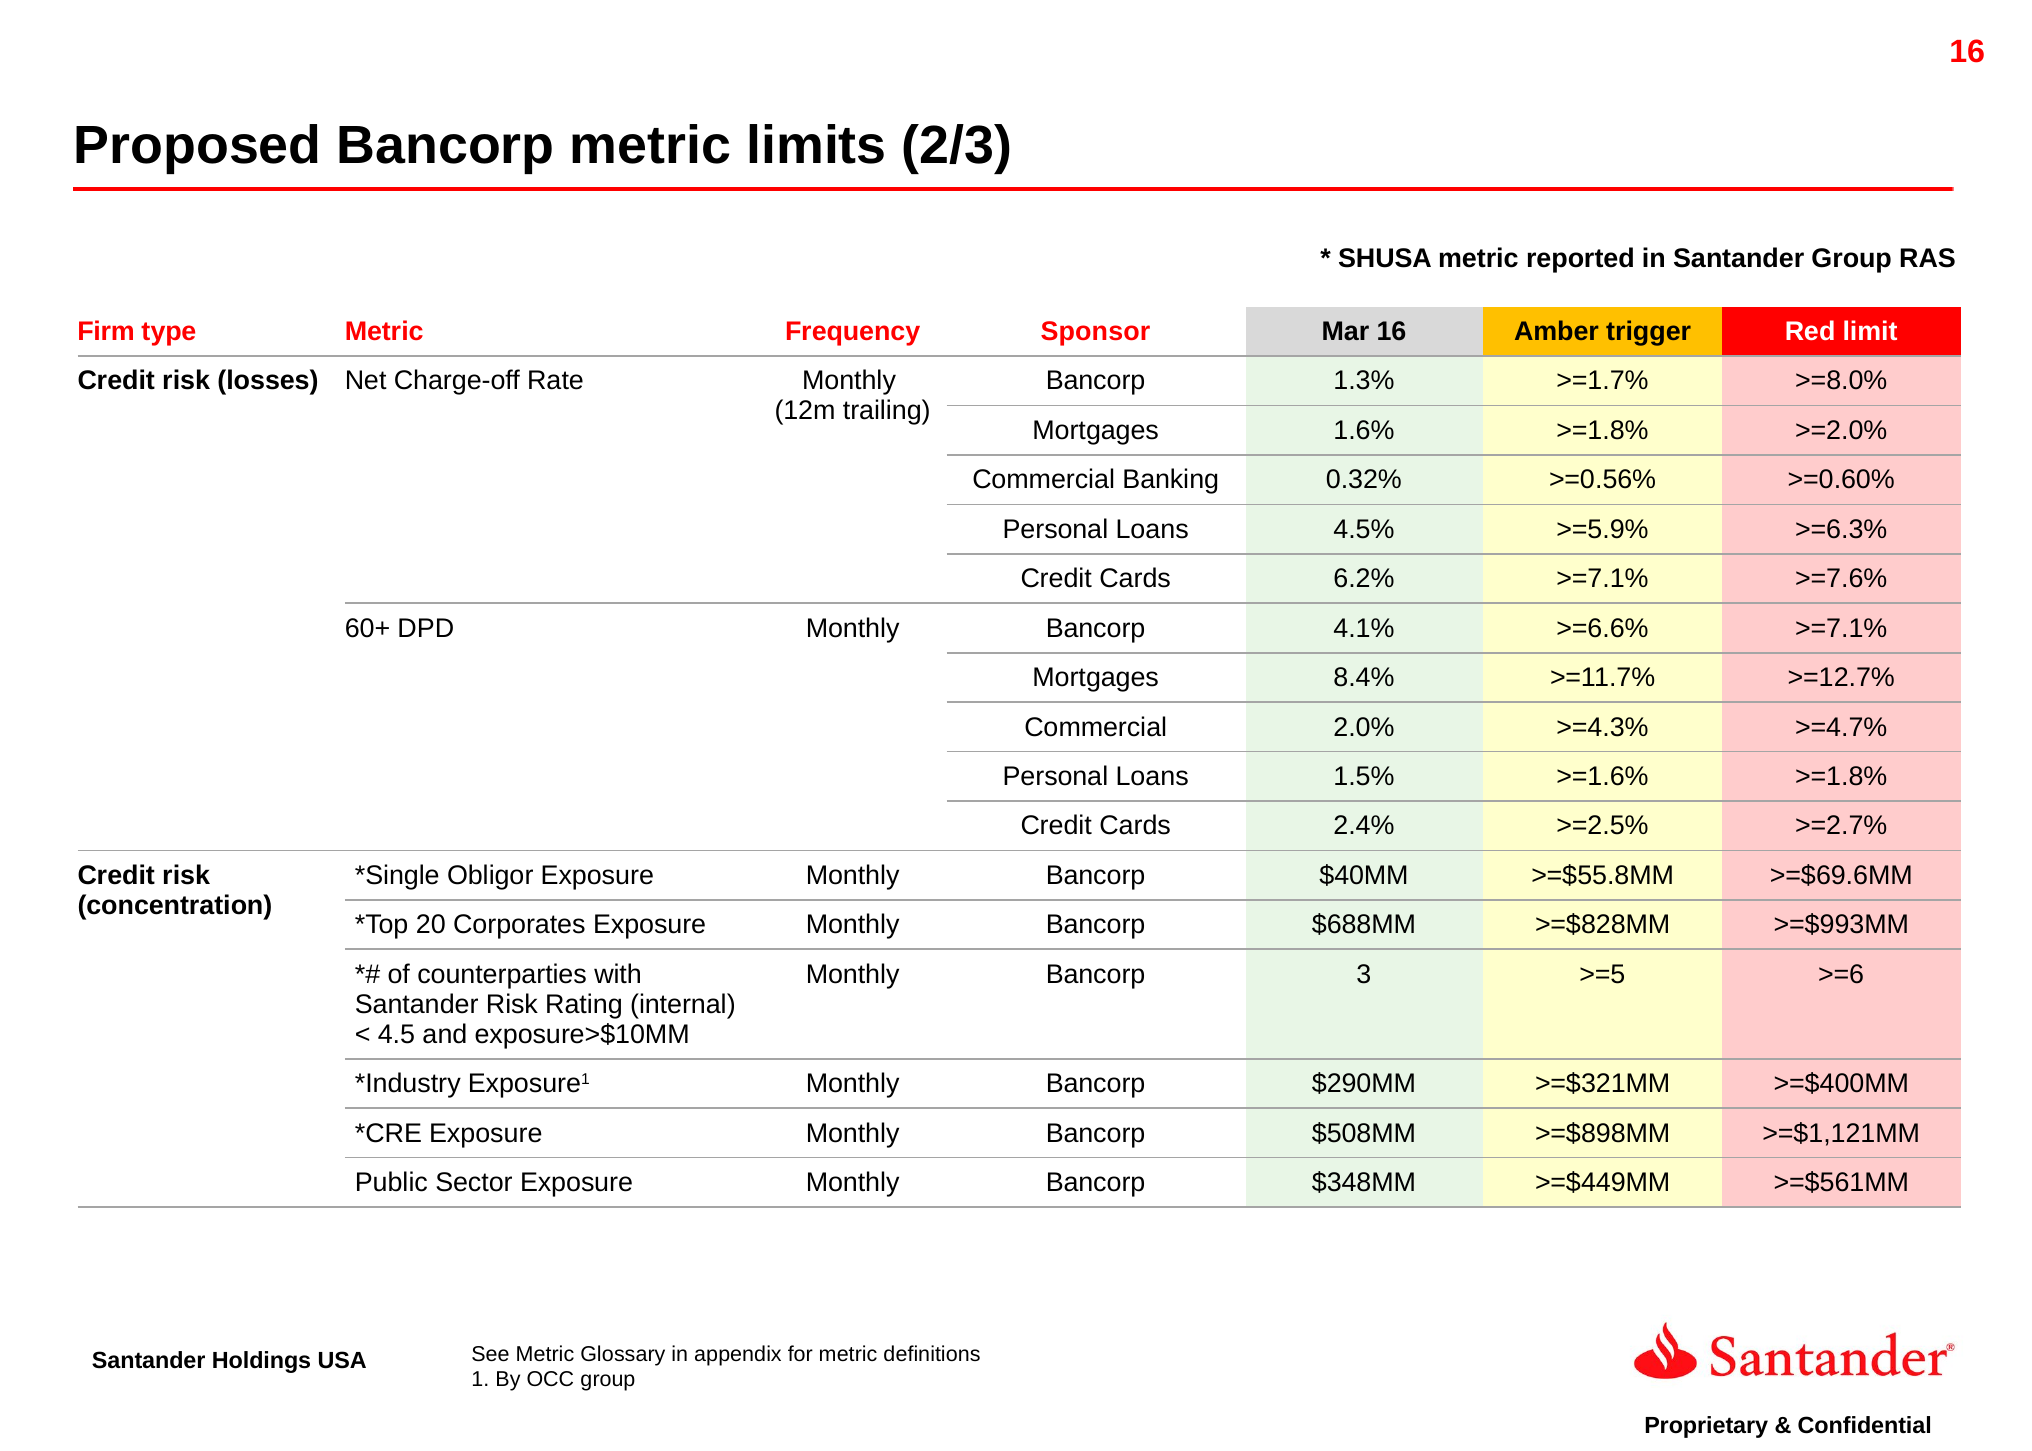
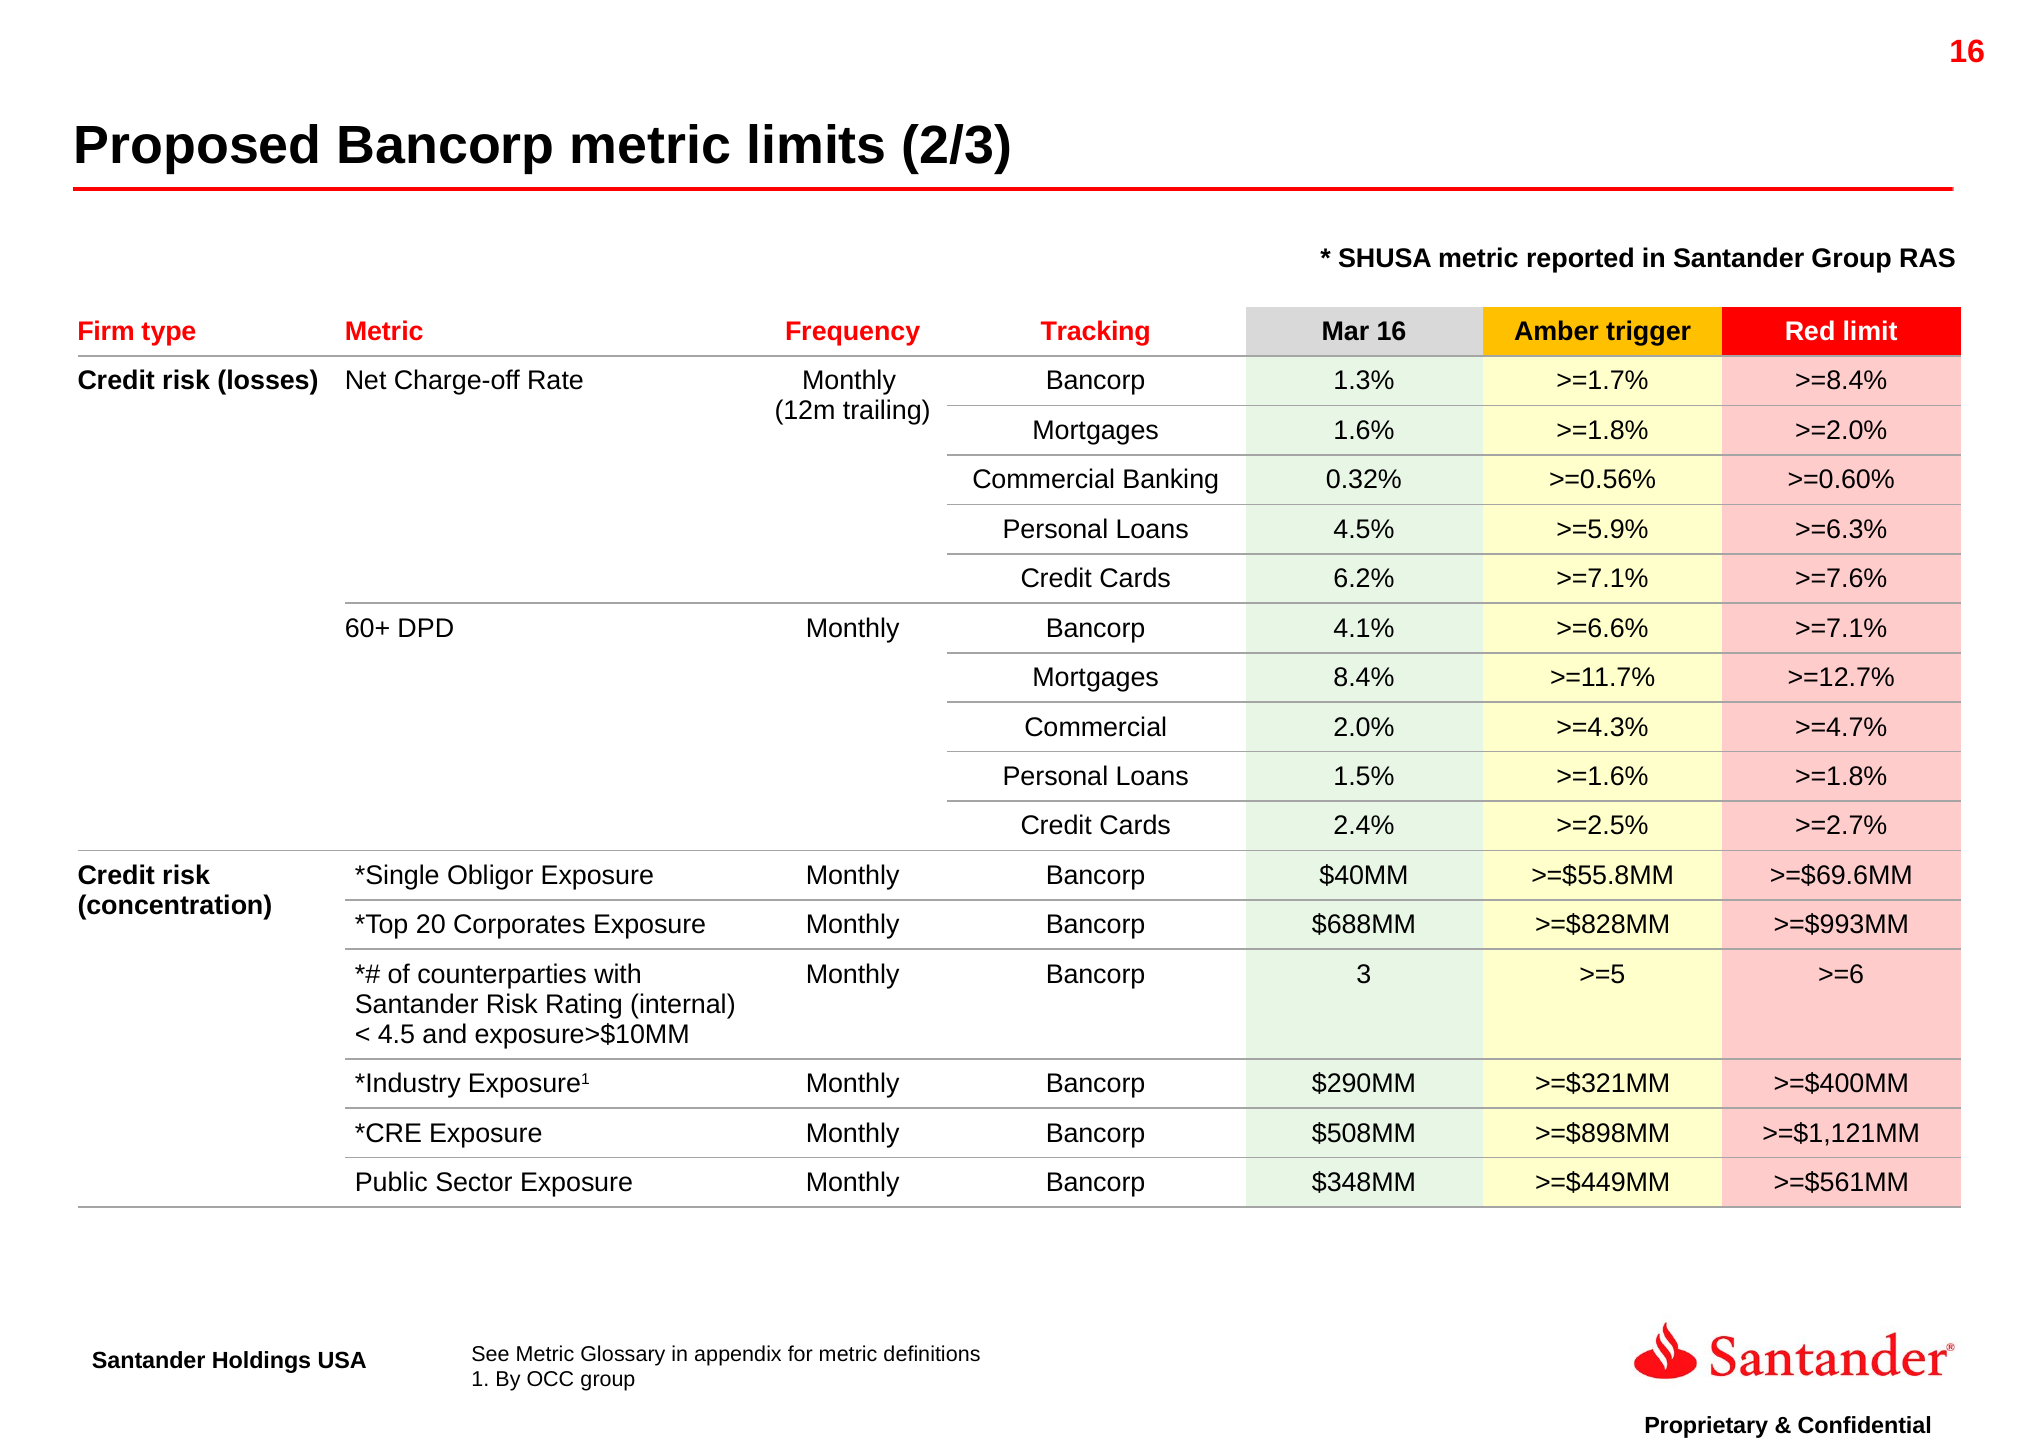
Sponsor: Sponsor -> Tracking (1096, 332)
>=8.0%: >=8.0% -> >=8.4% (1841, 381)
